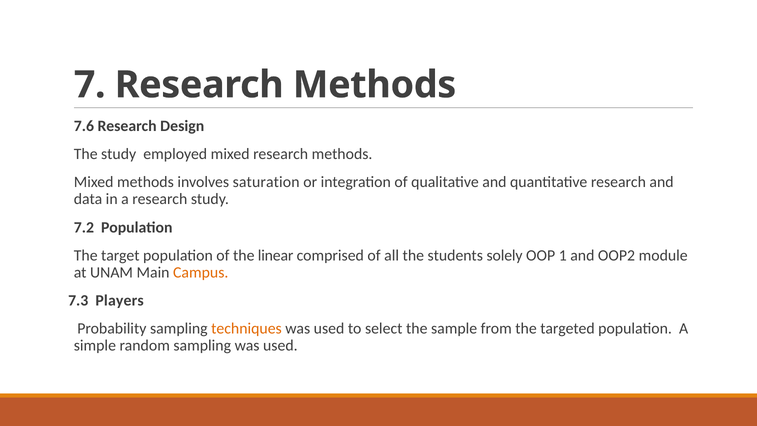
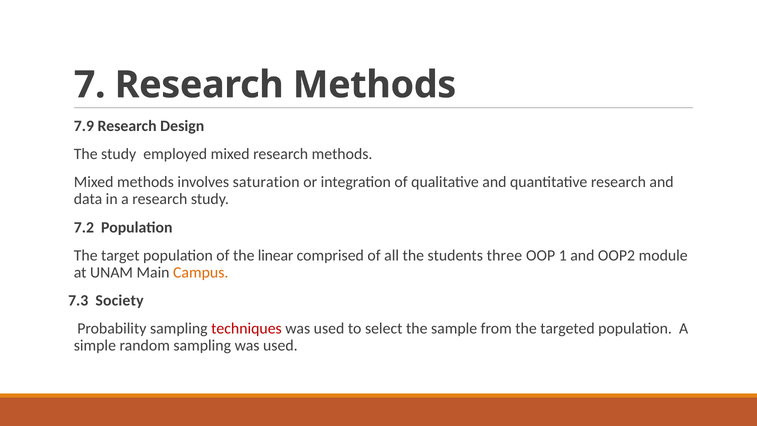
7.6: 7.6 -> 7.9 (84, 126)
solely: solely -> three (504, 255)
Players: Players -> Society (120, 300)
techniques colour: orange -> red (246, 329)
